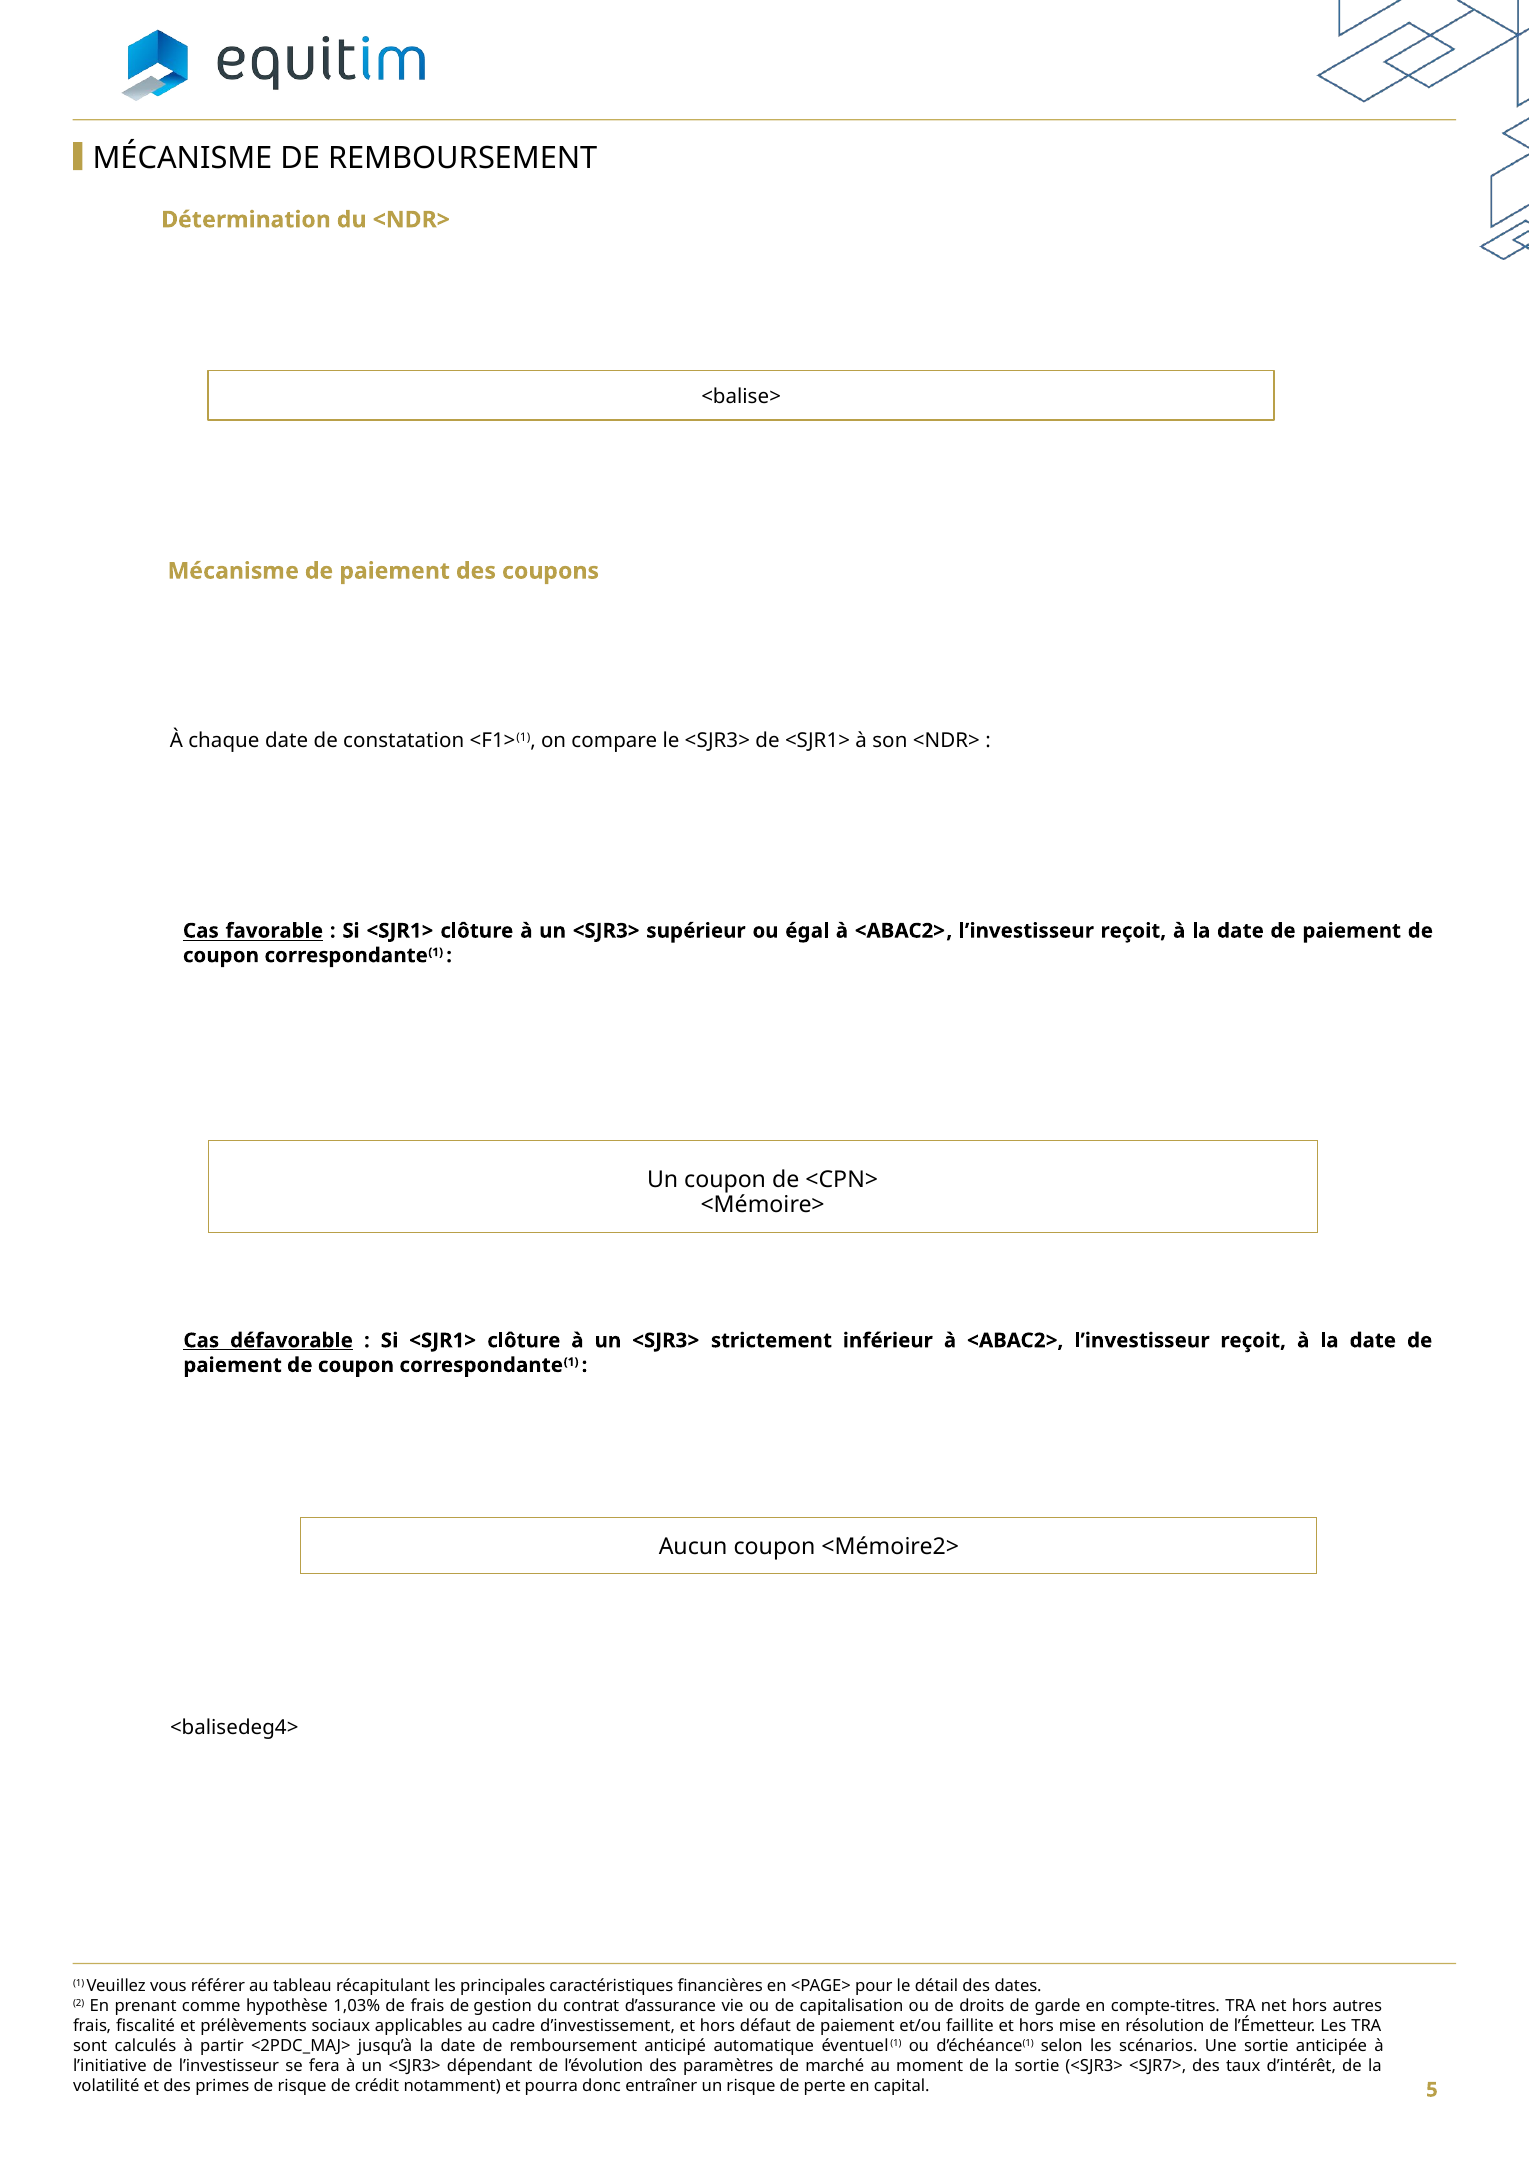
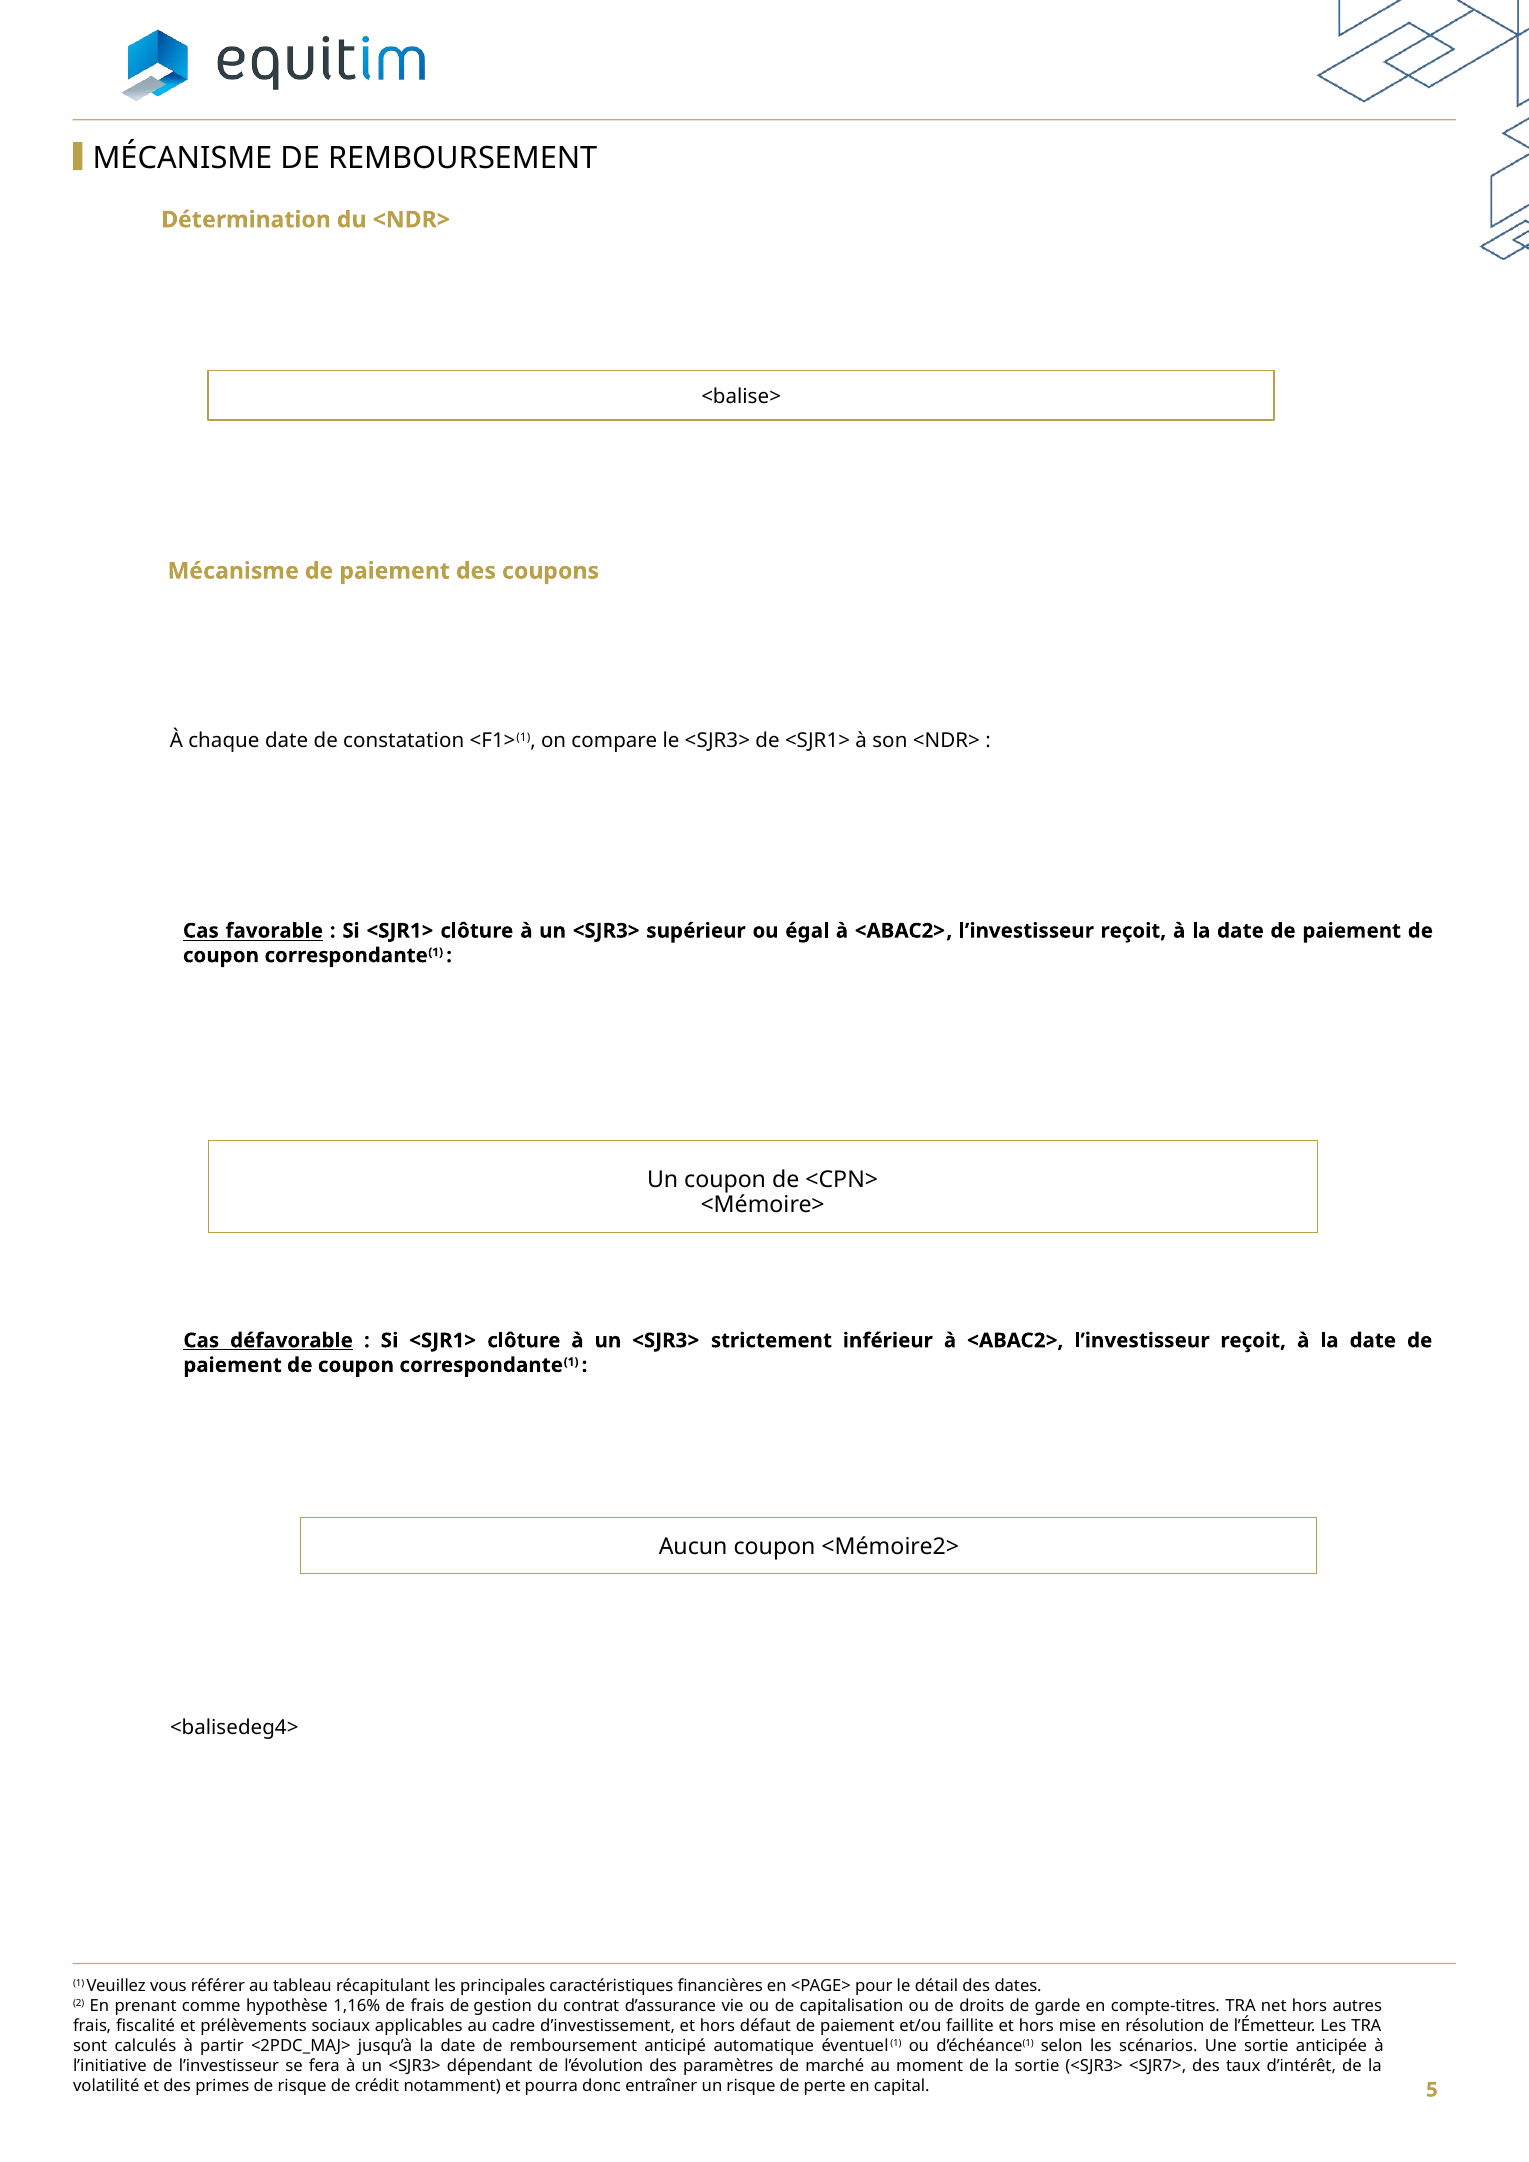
1,03%: 1,03% -> 1,16% (357, 2006)
